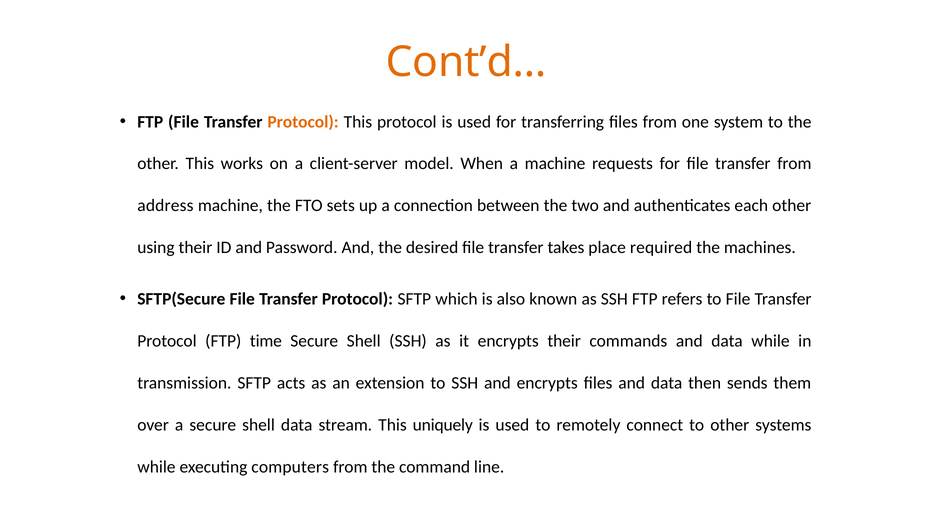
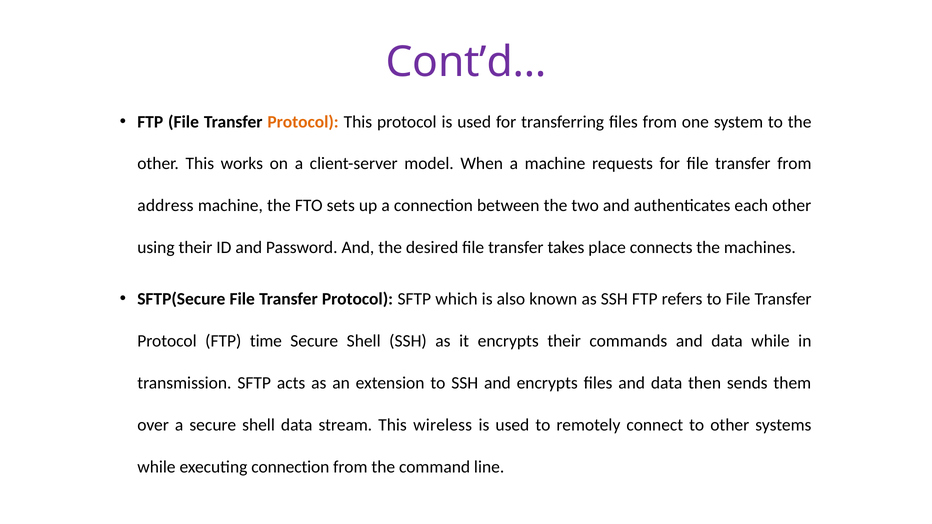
Cont’d… colour: orange -> purple (466, 62)
required: required -> connects (661, 248)
uniquely: uniquely -> wireless (443, 425)
executing computers: computers -> connection (290, 467)
